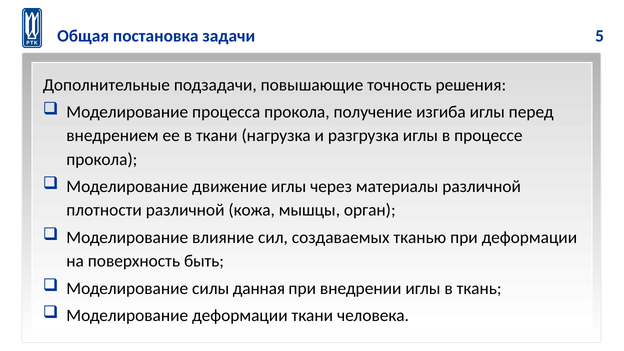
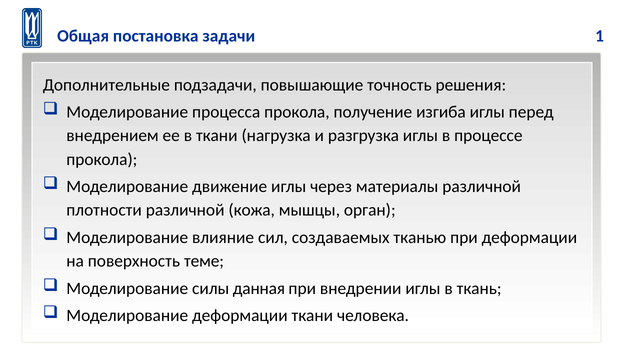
5: 5 -> 1 (600, 36)
быть: быть -> теме (204, 261)
